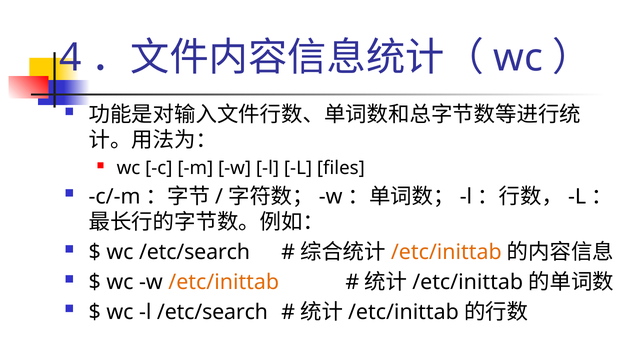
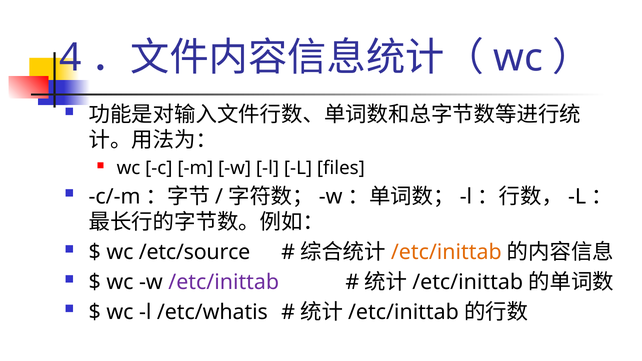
wc /etc/search: /etc/search -> /etc/source (195, 252)
/etc/inittab colour: orange -> purple (224, 282)
l /etc/search: /etc/search -> /etc/whatis (212, 312)
